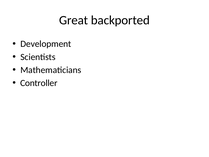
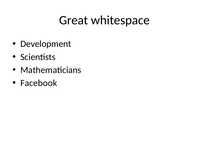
backported: backported -> whitespace (120, 20)
Controller: Controller -> Facebook (39, 83)
